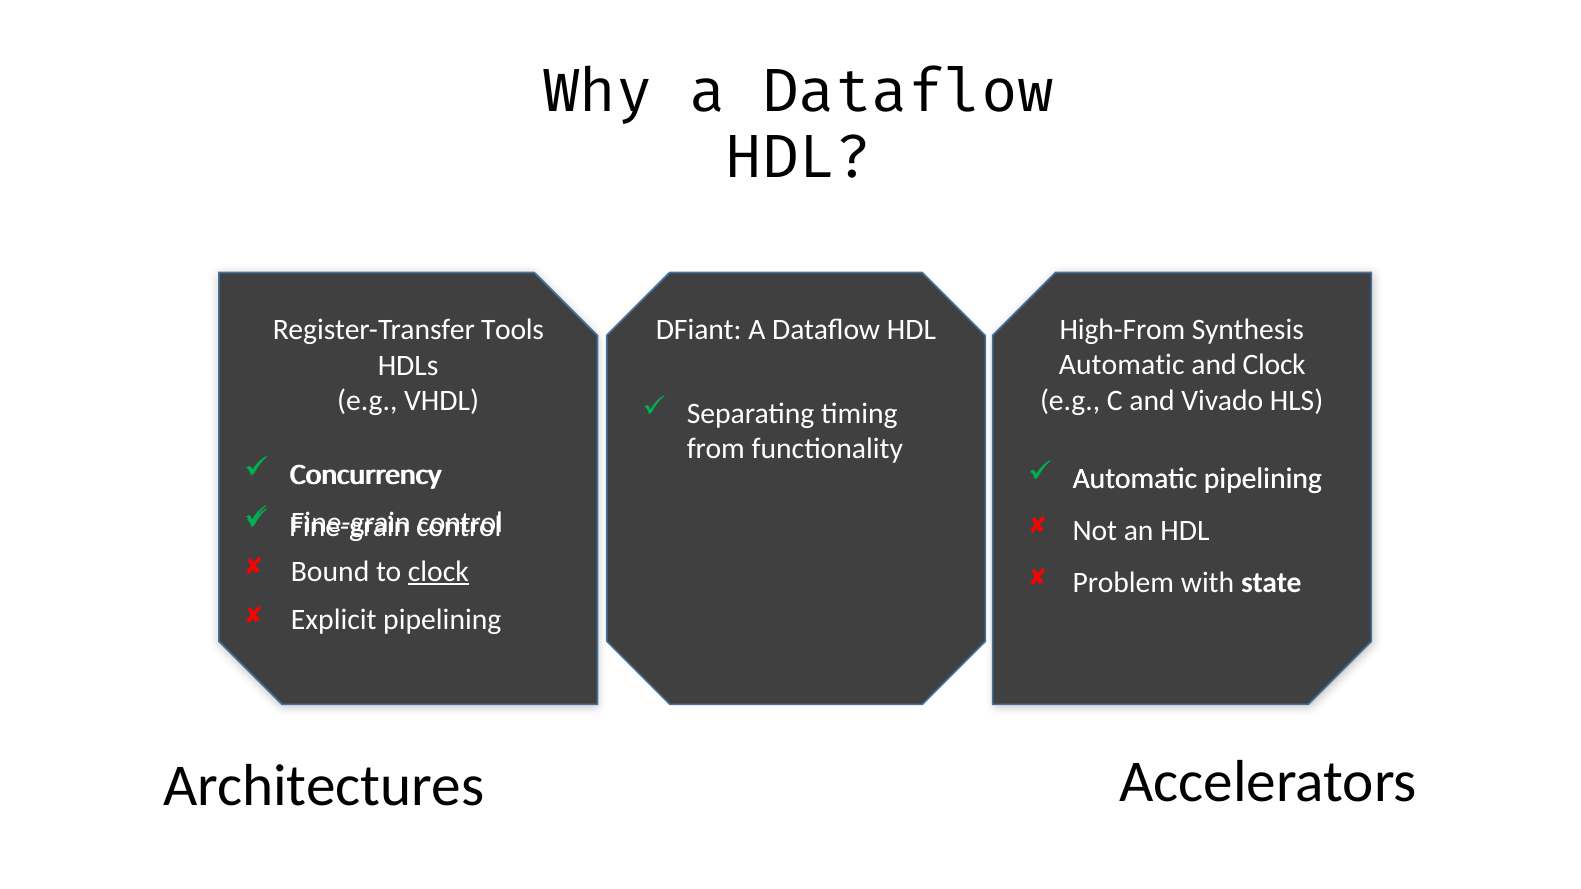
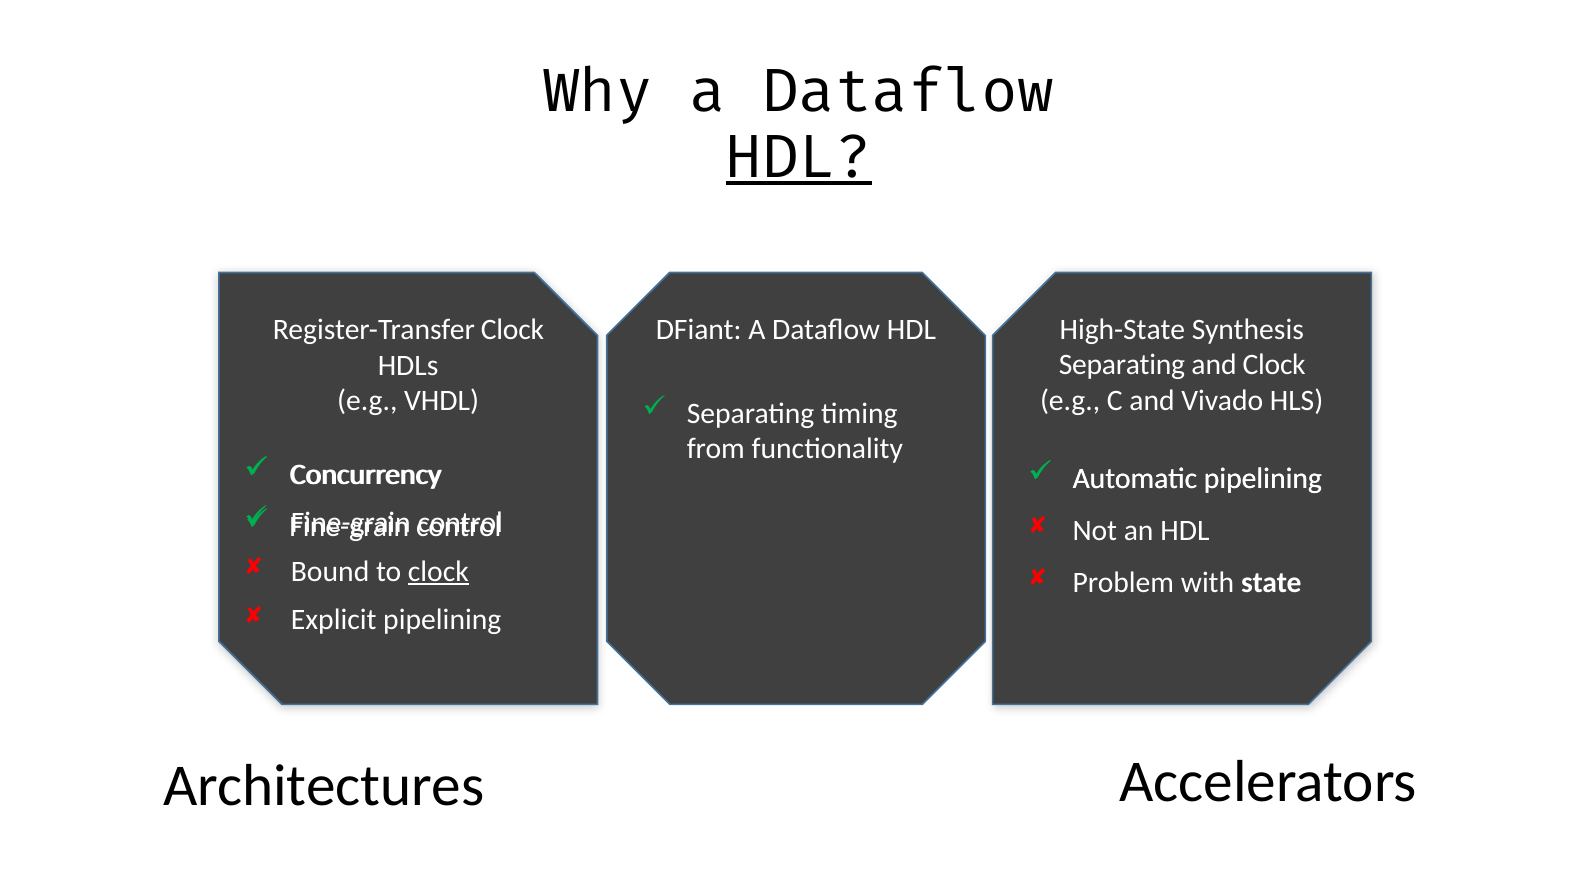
HDL underline: none -> present (799, 157)
High-From: High-From -> High-State (1122, 330)
Register-Transfer Tools: Tools -> Clock (512, 330)
Automatic: Automatic -> Separating (1122, 365)
